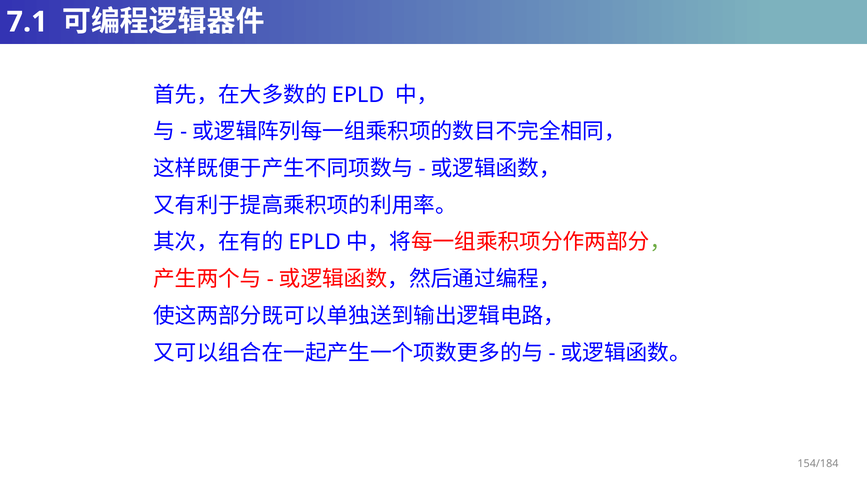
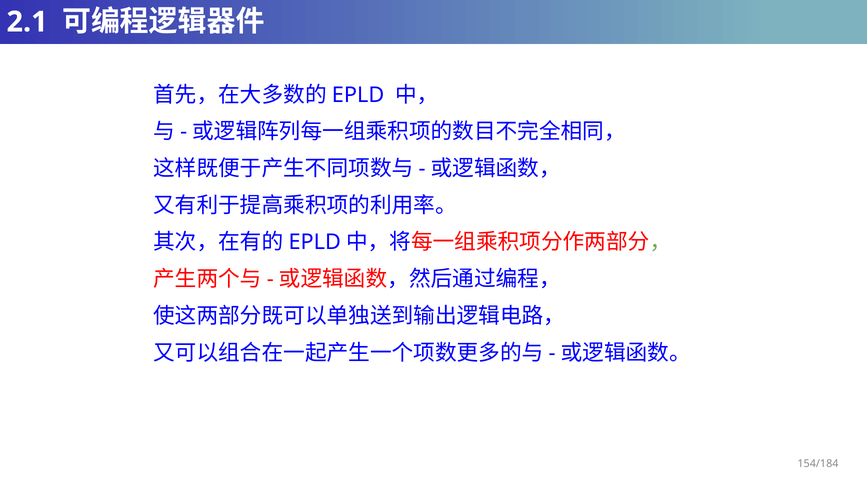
7.1: 7.1 -> 2.1 (27, 22)
